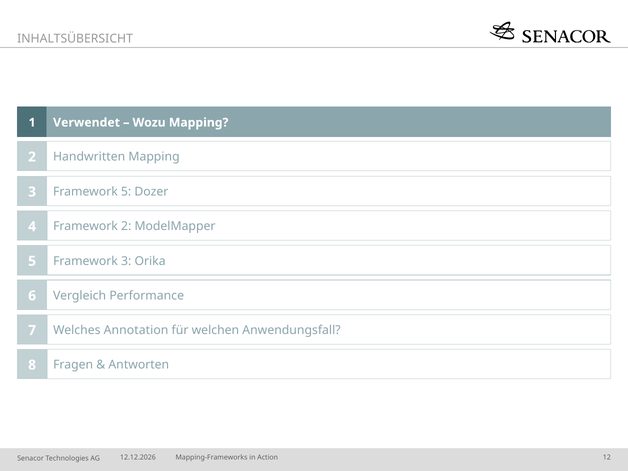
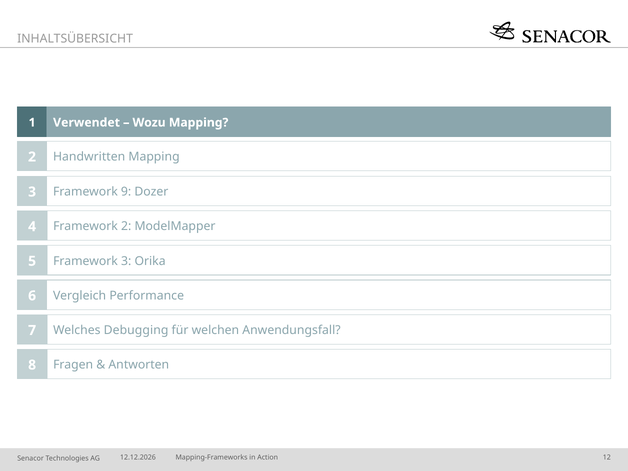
Framework 5: 5 -> 9 (126, 192)
Annotation: Annotation -> Debugging (136, 330)
